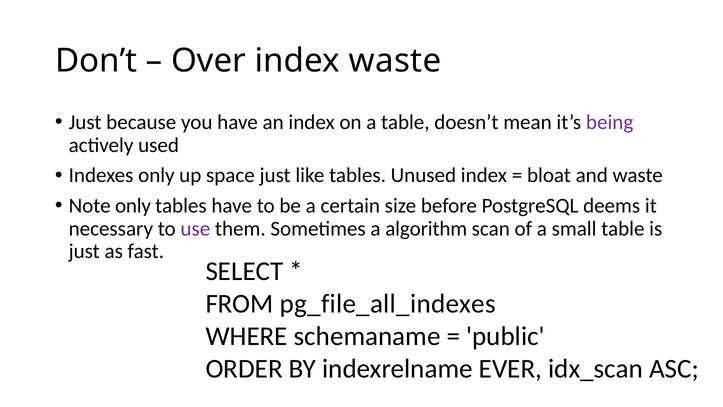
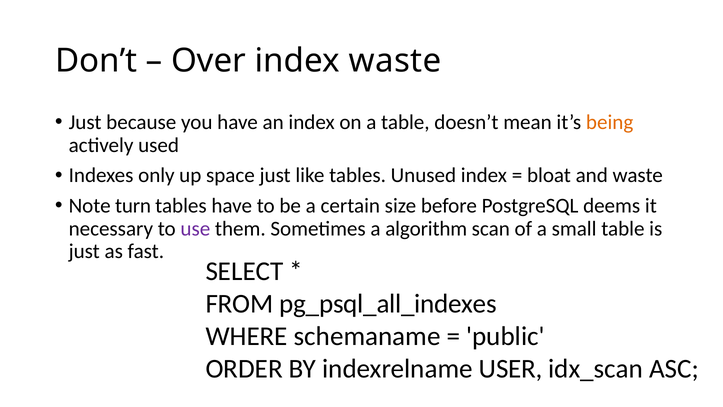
being colour: purple -> orange (610, 122)
Note only: only -> turn (133, 206)
pg_file_all_indexes: pg_file_all_indexes -> pg_psql_all_indexes (388, 303)
EVER: EVER -> USER (511, 368)
